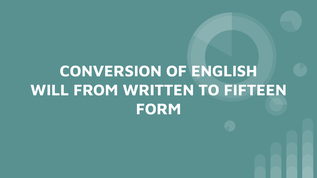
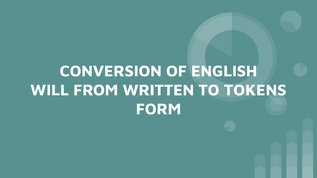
FIFTEEN: FIFTEEN -> TOKENS (255, 90)
